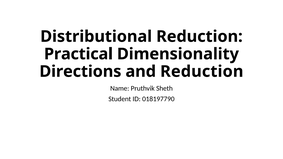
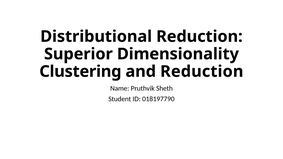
Practical: Practical -> Superior (78, 54)
Directions: Directions -> Clustering (80, 72)
